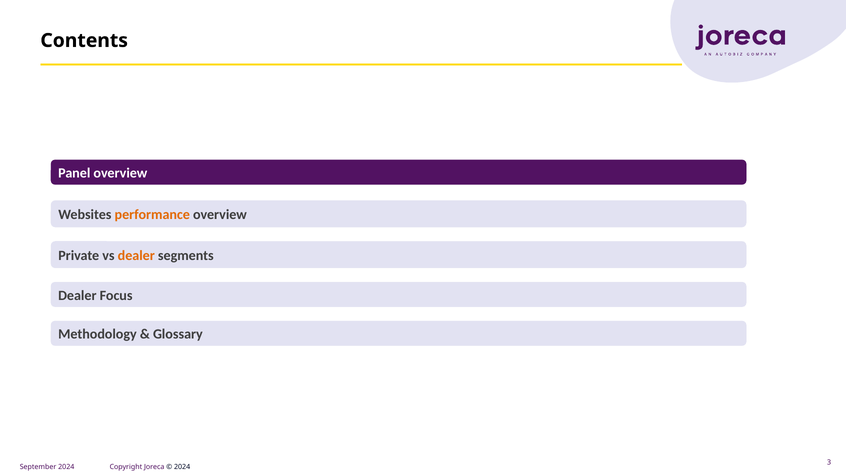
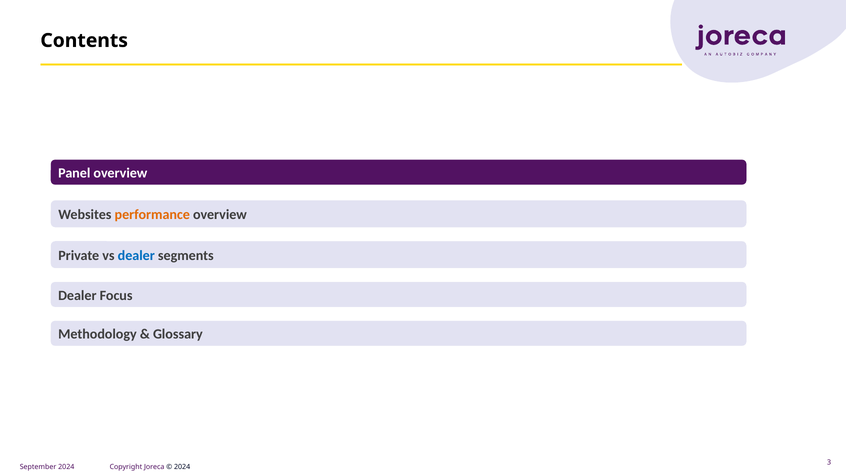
dealer colour: orange -> blue (136, 256)
